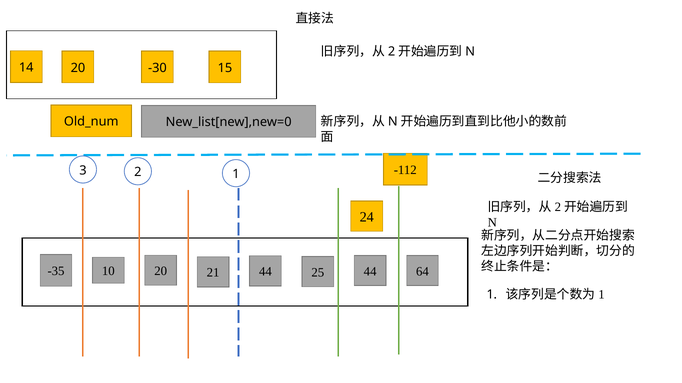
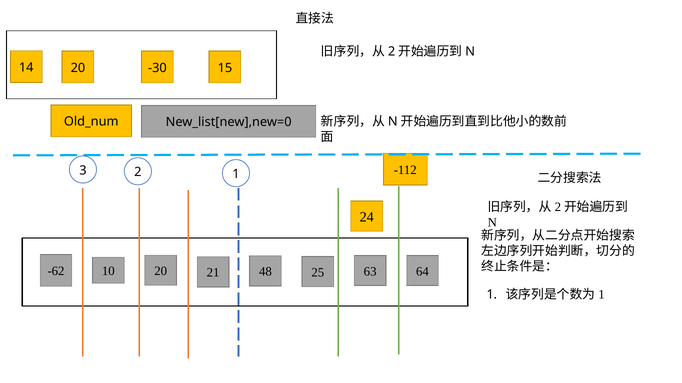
-35: -35 -> -62 (56, 272)
25 44: 44 -> 63 (370, 272)
21 44: 44 -> 48 (265, 272)
